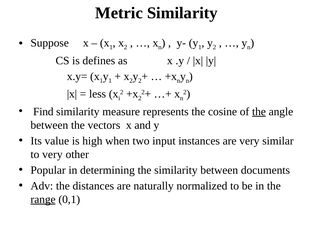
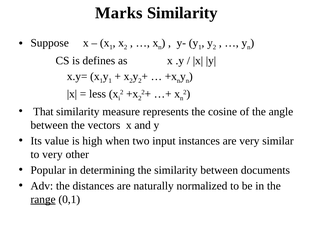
Metric: Metric -> Marks (119, 13)
Find: Find -> That (43, 112)
the underline: present -> none (259, 112)
